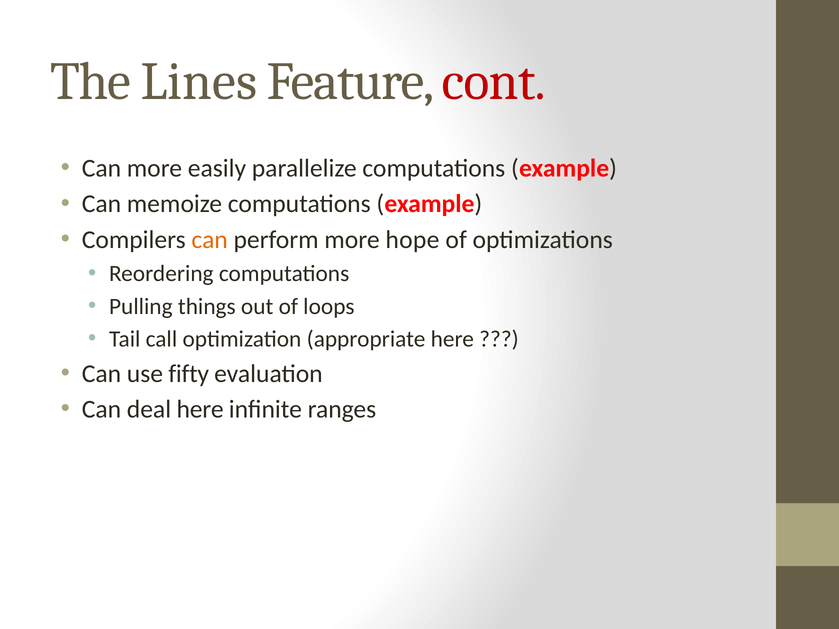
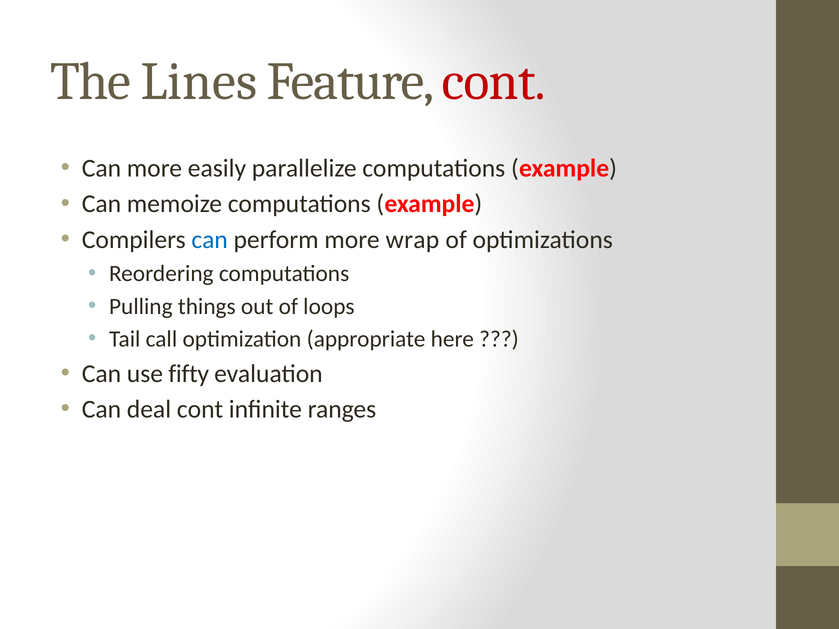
can colour: orange -> blue (210, 240)
hope: hope -> wrap (412, 240)
deal here: here -> cont (200, 410)
